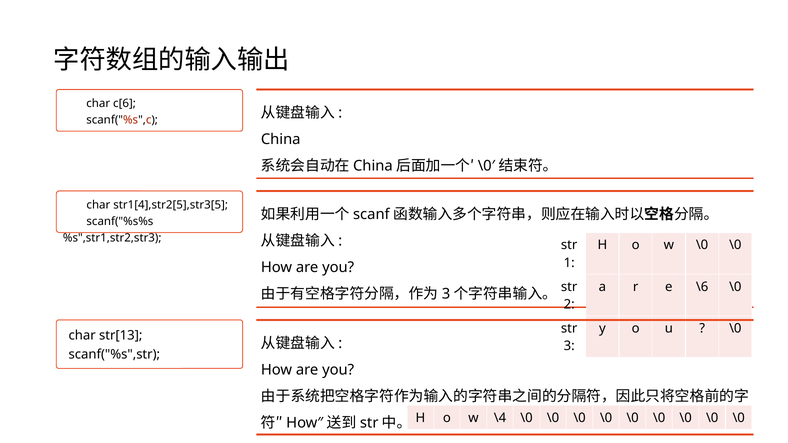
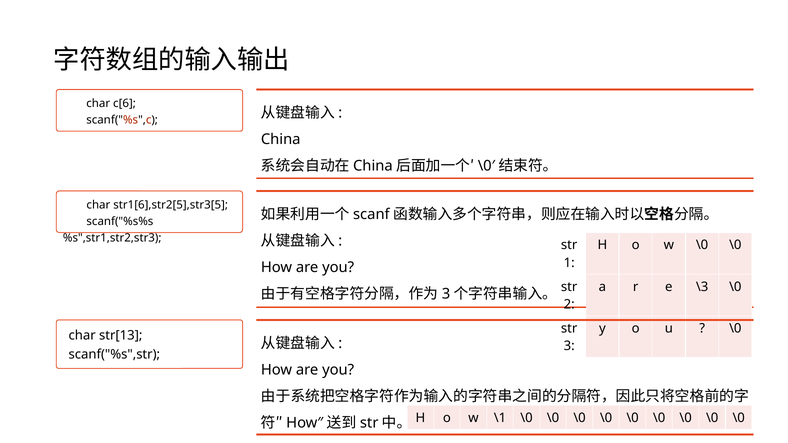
str1[4],str2[5],str3[5: str1[4],str2[5],str3[5 -> str1[6],str2[5],str3[5 (171, 205)
\6: \6 -> \3 (702, 287)
\4: \4 -> \1 (500, 418)
